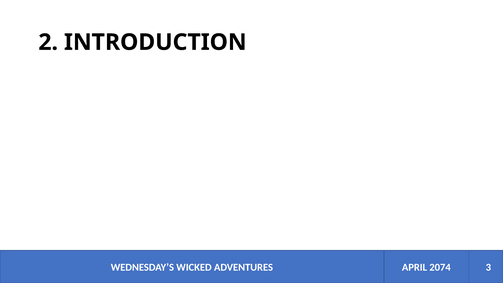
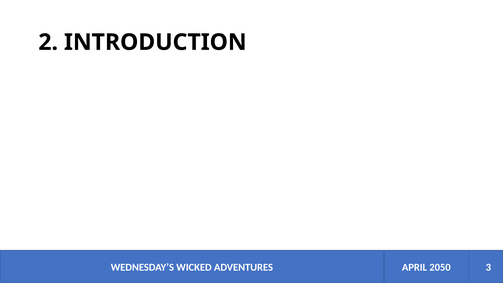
2074: 2074 -> 2050 (440, 267)
